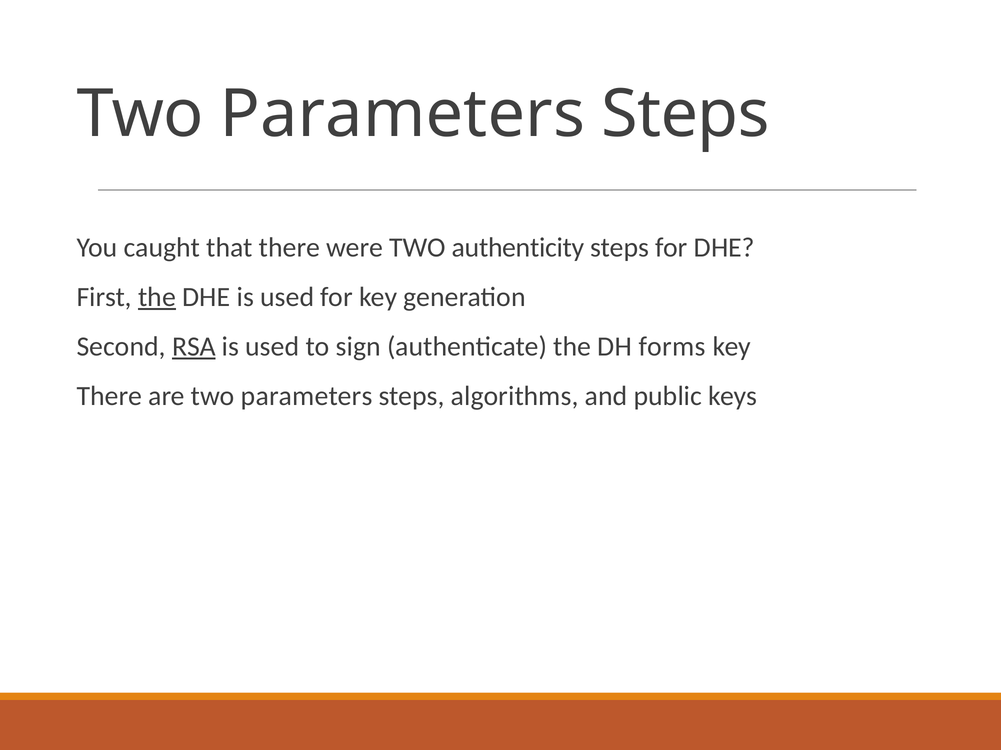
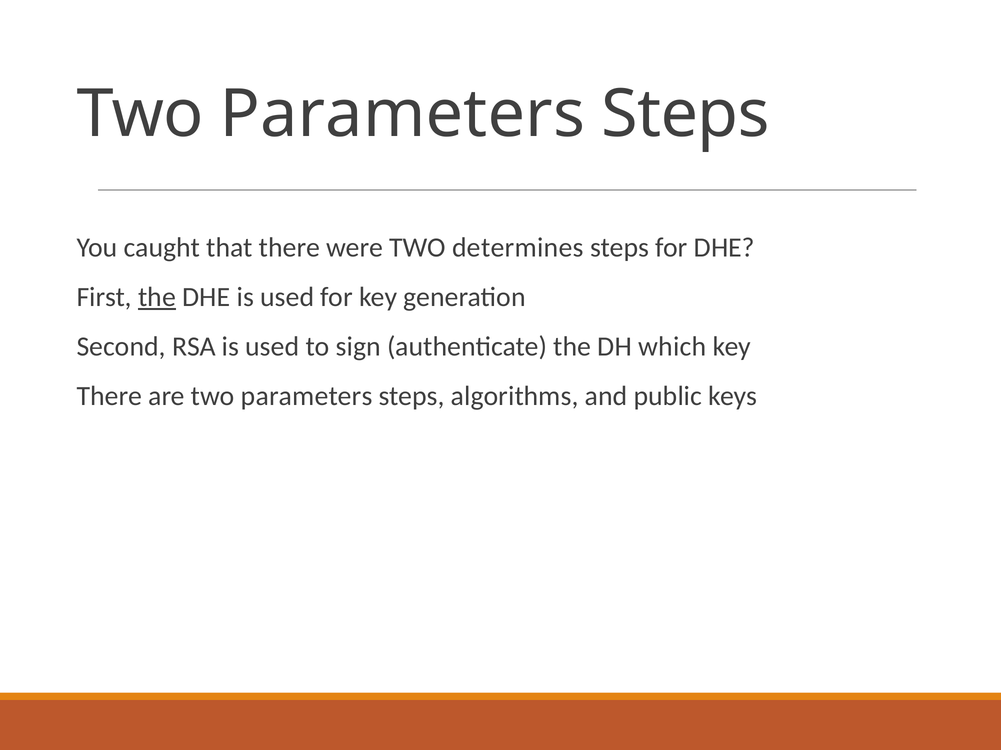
authenticity: authenticity -> determines (518, 248)
RSA underline: present -> none (194, 347)
forms: forms -> which (672, 347)
